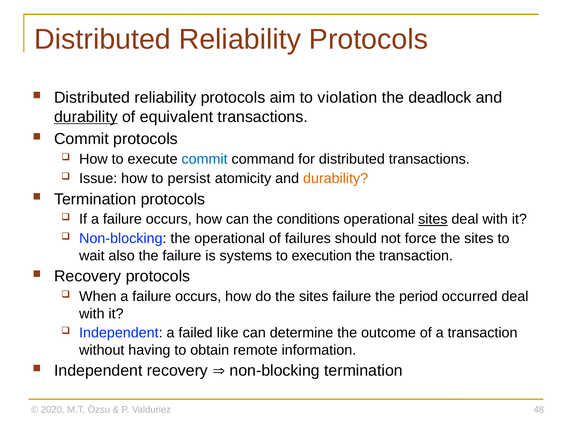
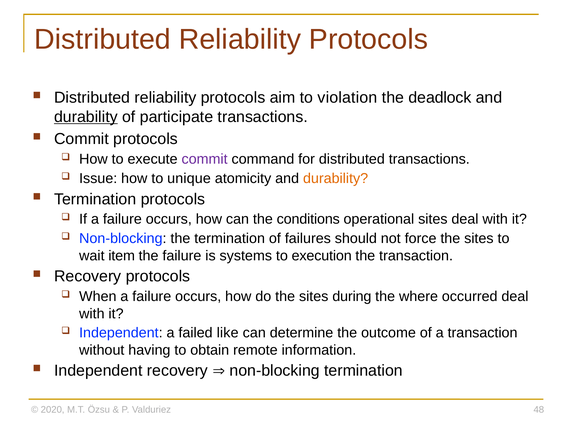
equivalent: equivalent -> participate (177, 117)
commit colour: blue -> purple (205, 159)
persist: persist -> unique (189, 179)
sites underline: present -> none (433, 219)
the operational: operational -> termination (230, 239)
also: also -> item (122, 256)
sites failure: failure -> during (352, 296)
period: period -> where (419, 296)
